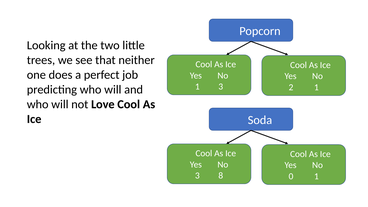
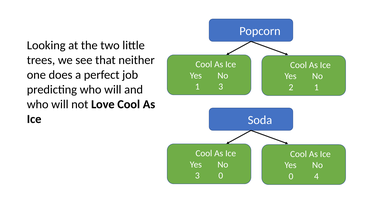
3 8: 8 -> 0 (221, 176)
0 1: 1 -> 4 (316, 176)
